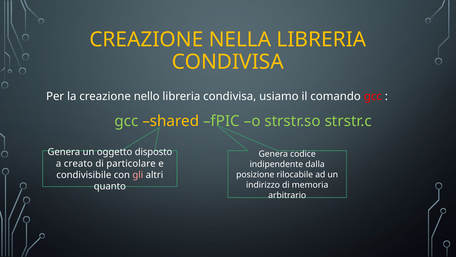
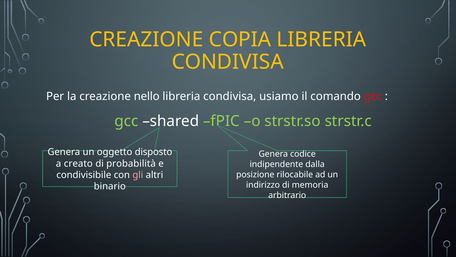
NELLA: NELLA -> COPIA (240, 39)
shared colour: yellow -> white (171, 121)
particolare: particolare -> probabilità (131, 163)
quanto: quanto -> binario (110, 186)
